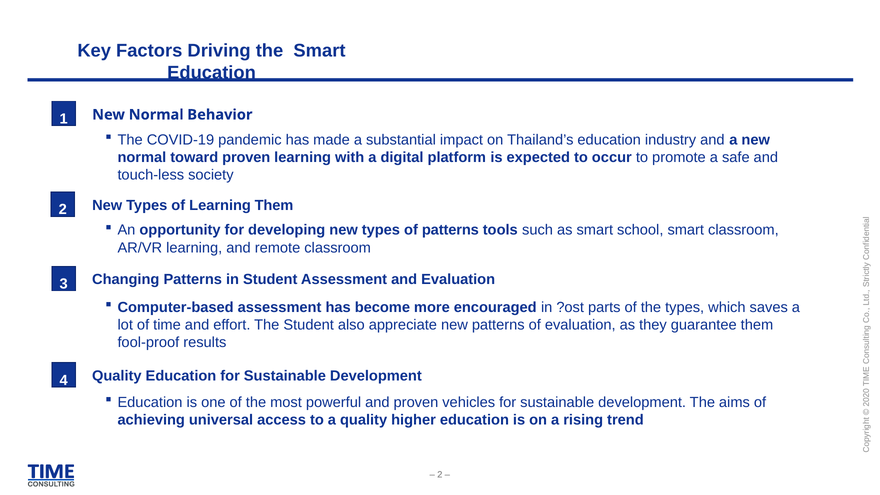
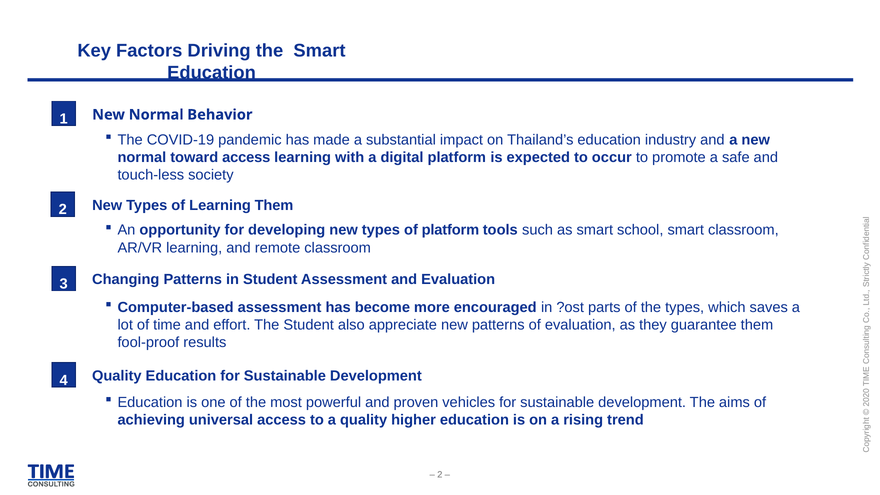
toward proven: proven -> access (246, 157)
of patterns: patterns -> platform (450, 230)
